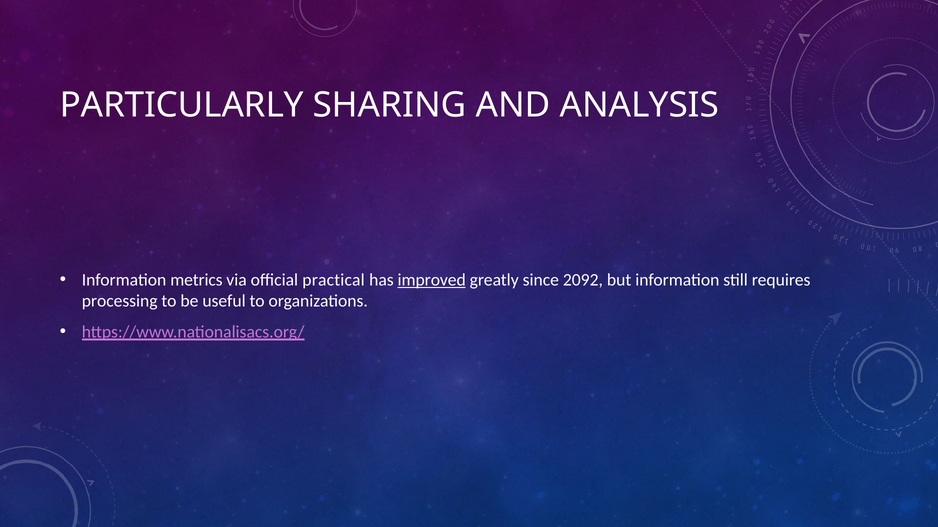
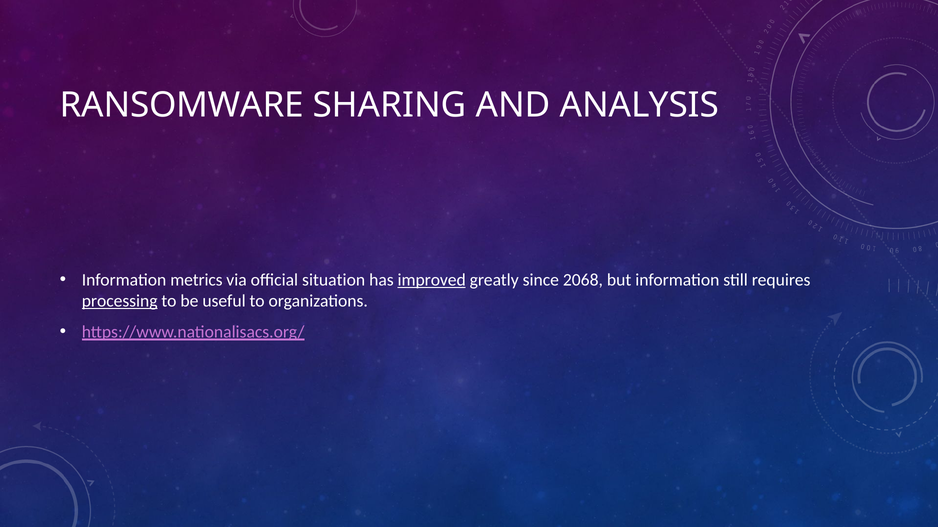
PARTICULARLY: PARTICULARLY -> RANSOMWARE (182, 105)
practical: practical -> situation (334, 280)
2092: 2092 -> 2068 (583, 280)
processing underline: none -> present (120, 301)
